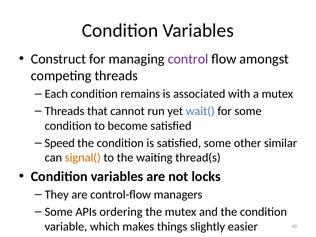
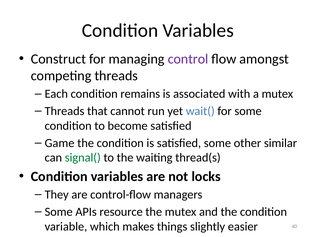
Speed: Speed -> Game (60, 143)
signal( colour: orange -> green (83, 158)
ordering: ordering -> resource (121, 212)
